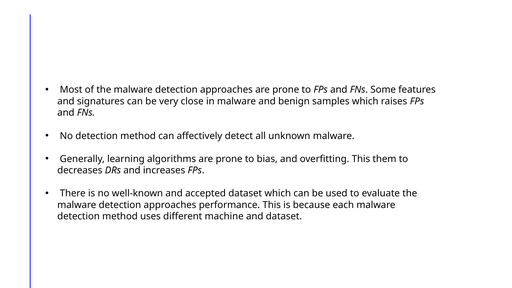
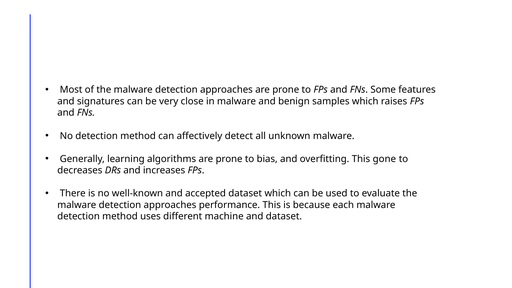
them: them -> gone (384, 159)
